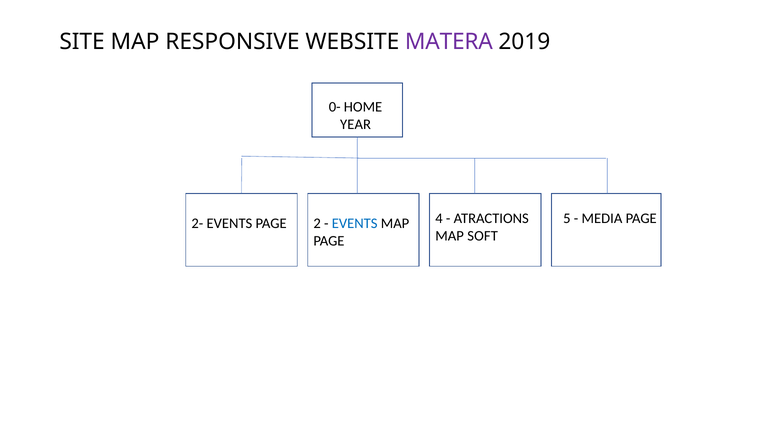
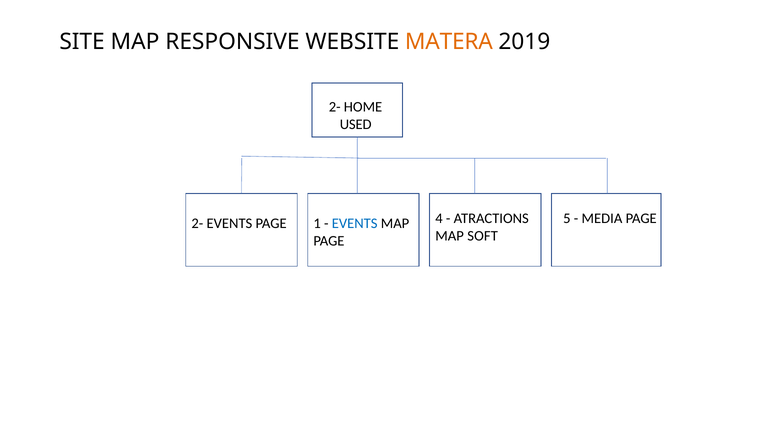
MATERA colour: purple -> orange (449, 42)
0-: 0- -> 2- (335, 107)
YEAR: YEAR -> USED (356, 124)
2: 2 -> 1 (317, 223)
